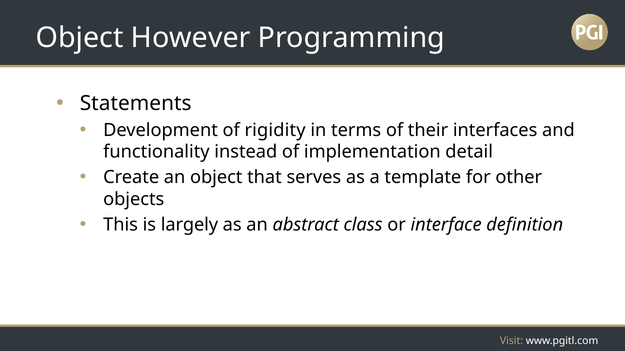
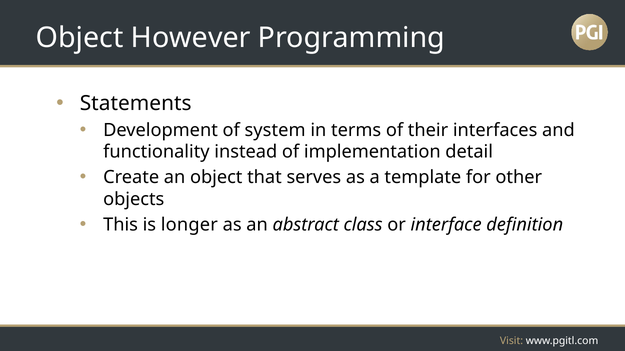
rigidity: rigidity -> system (275, 130)
largely: largely -> longer (189, 225)
